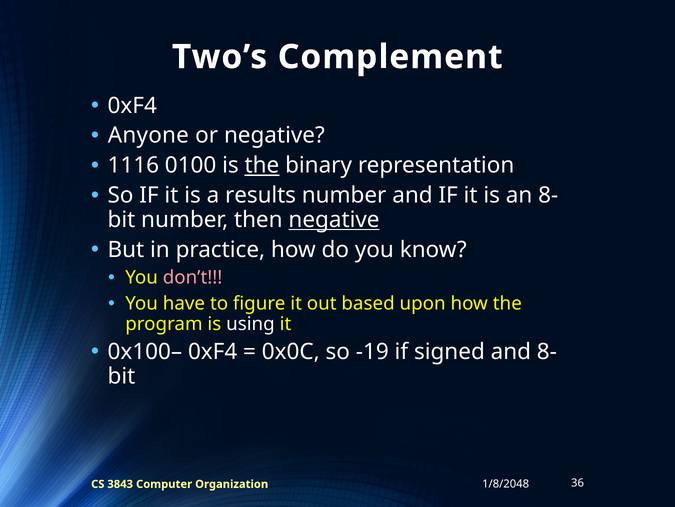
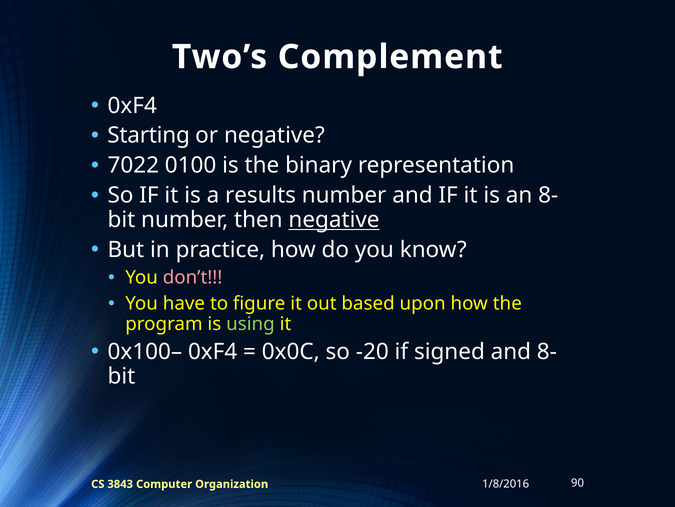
Anyone: Anyone -> Starting (149, 135)
1116: 1116 -> 7022 (133, 165)
the underline: present -> none (262, 165)
using colour: white -> light green (250, 323)
-19: -19 -> -20 (372, 351)
1/8/2048: 1/8/2048 -> 1/8/2016 (506, 483)
36: 36 -> 90 (578, 483)
